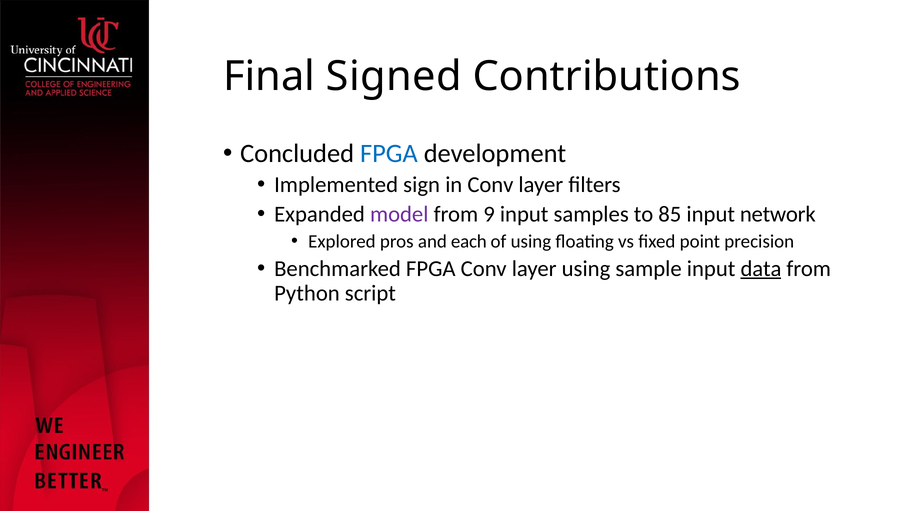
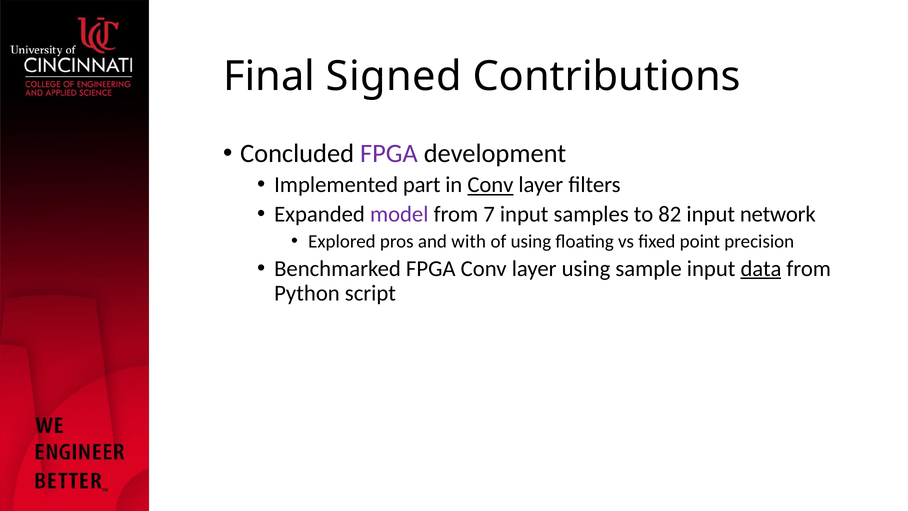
FPGA colour: blue -> purple (389, 154)
sign: sign -> part (422, 185)
Conv underline: none -> present (490, 185)
9: 9 -> 7 (489, 214)
85: 85 -> 82 (670, 214)
each: each -> with (469, 241)
